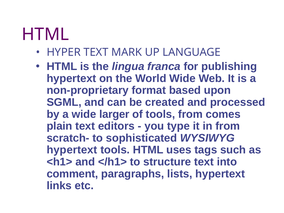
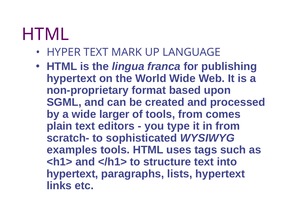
hypertext: hypertext -> examples (72, 150)
comment: comment -> hypertext (72, 174)
